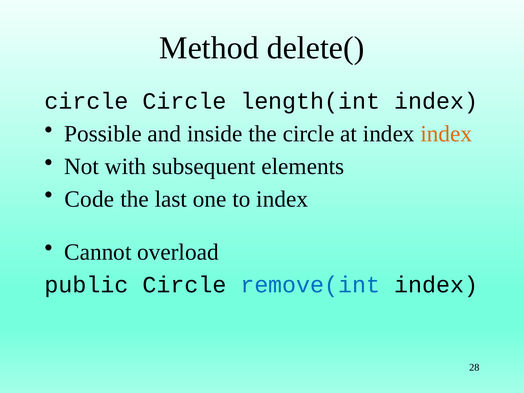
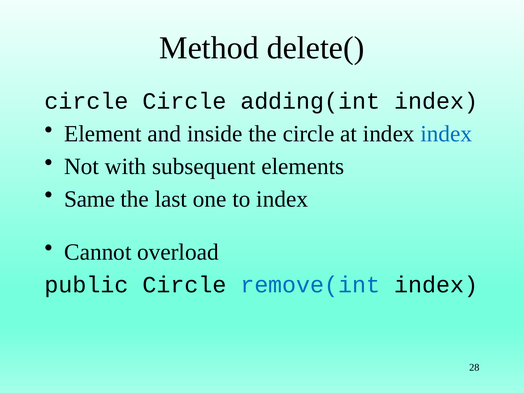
length(int: length(int -> adding(int (310, 101)
Possible: Possible -> Element (103, 134)
index colour: orange -> blue (446, 134)
Code: Code -> Same (90, 199)
